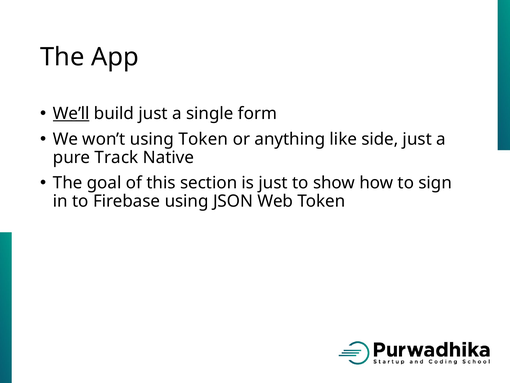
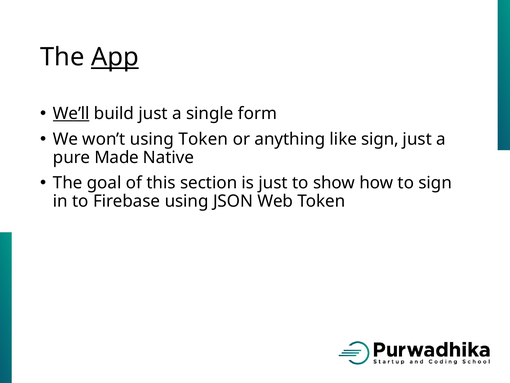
App underline: none -> present (115, 57)
like side: side -> sign (380, 139)
Track: Track -> Made (117, 157)
